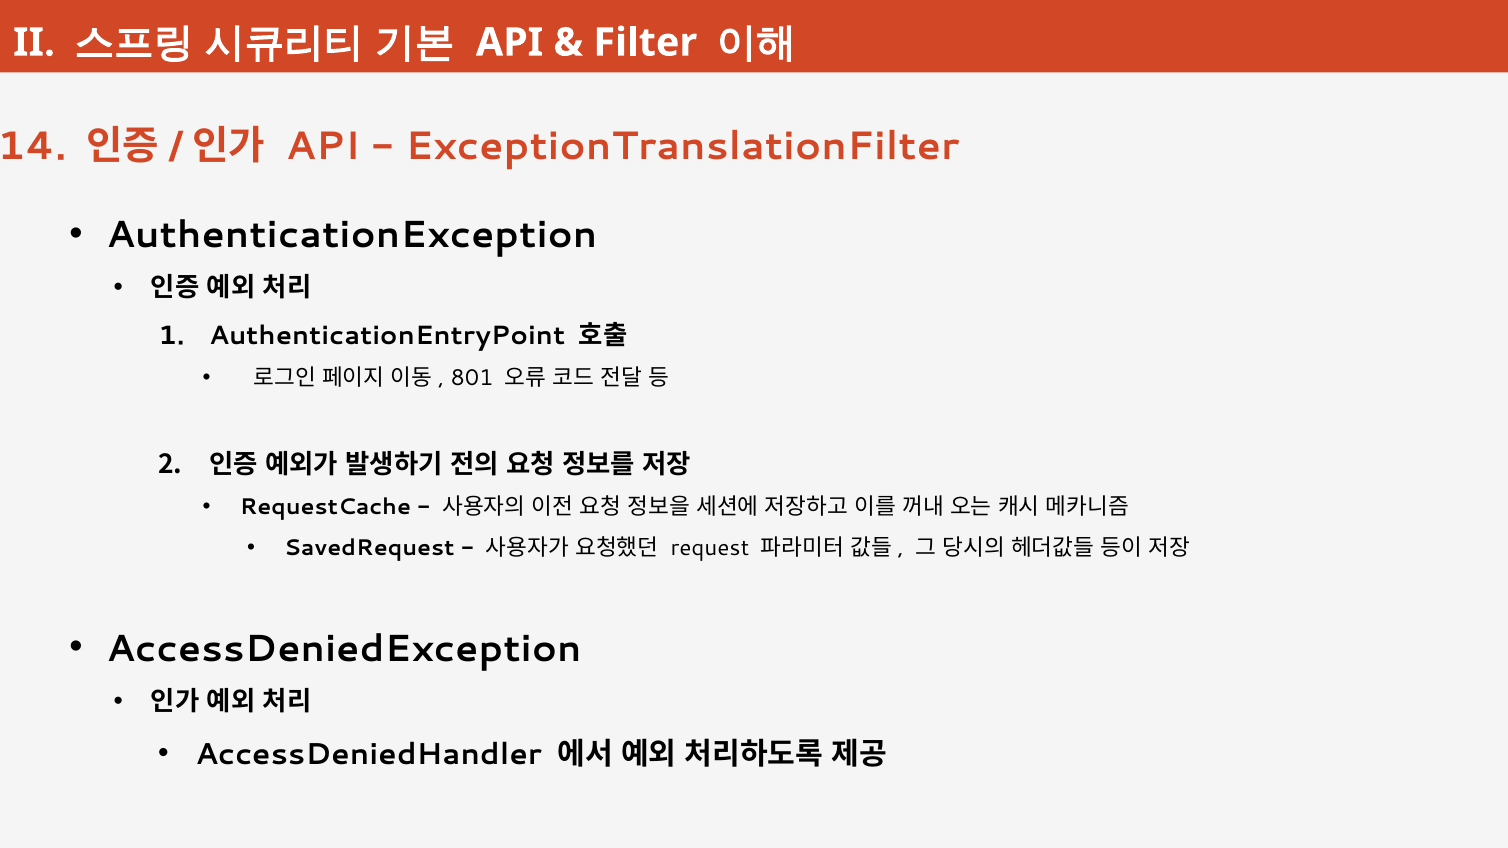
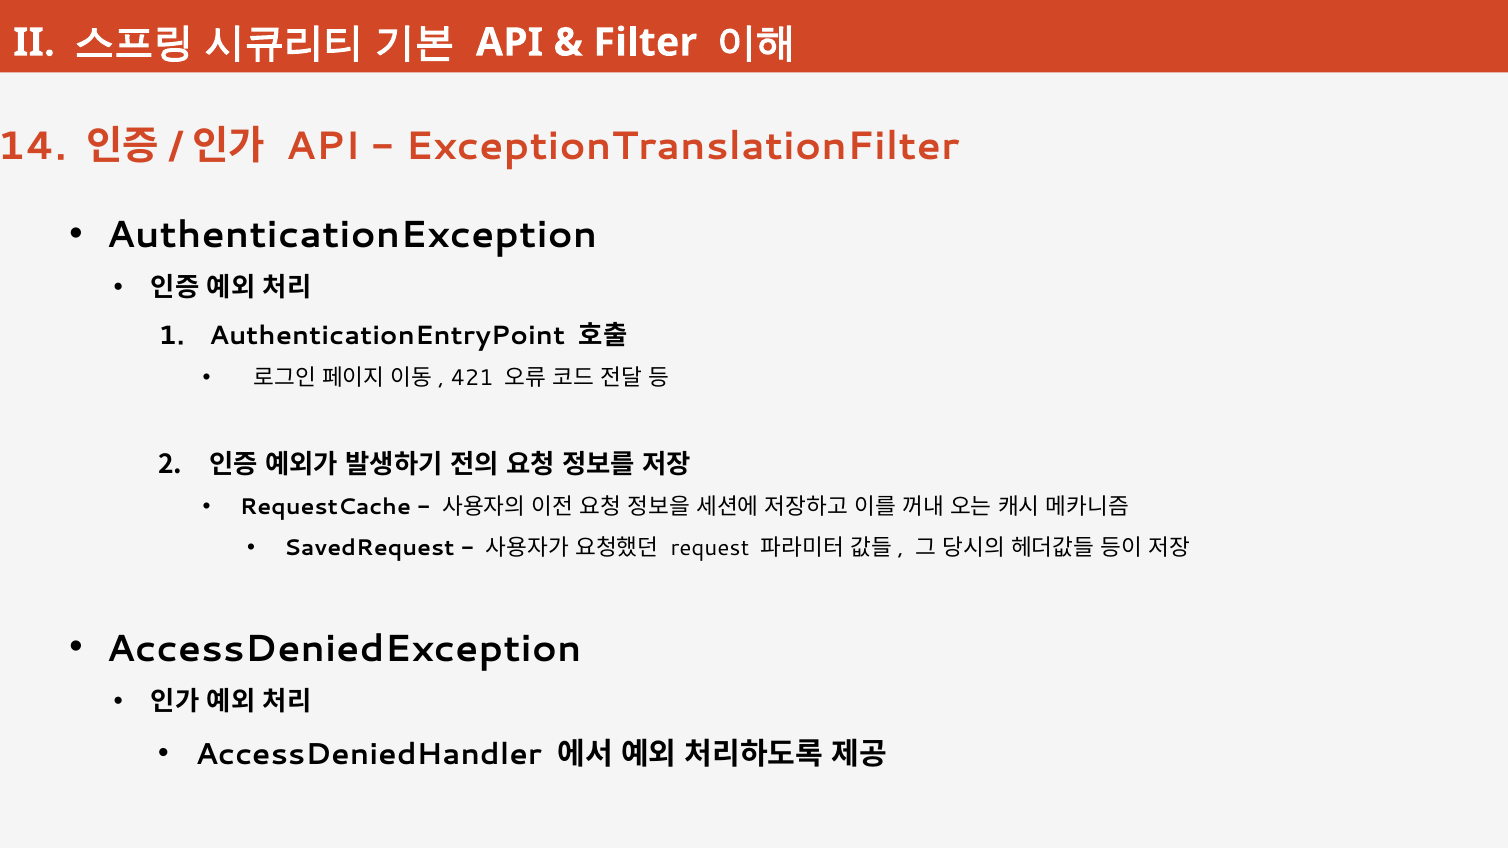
801: 801 -> 421 (472, 379)
